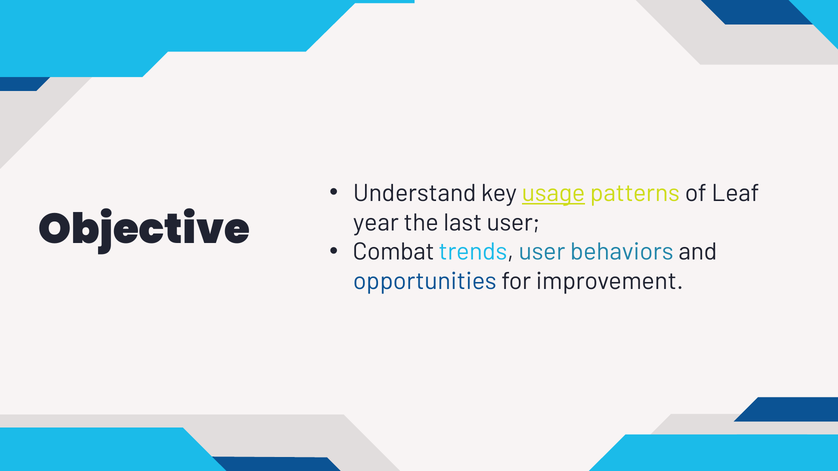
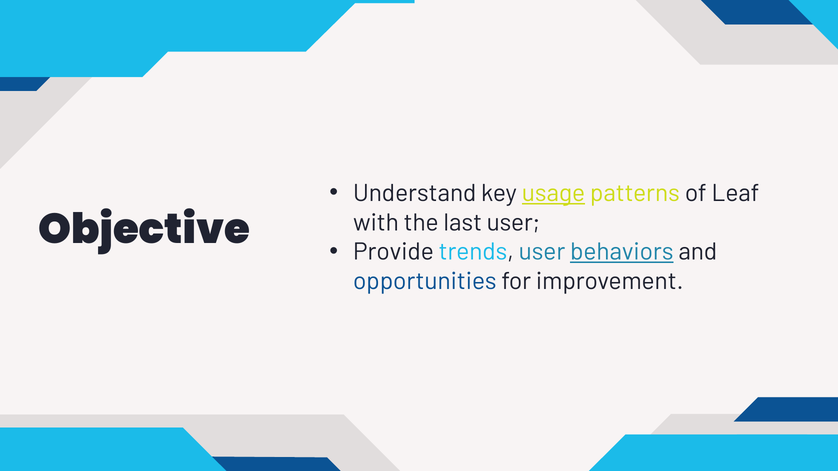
year: year -> with (376, 223)
Combat: Combat -> Provide (393, 252)
behaviors underline: none -> present (622, 252)
